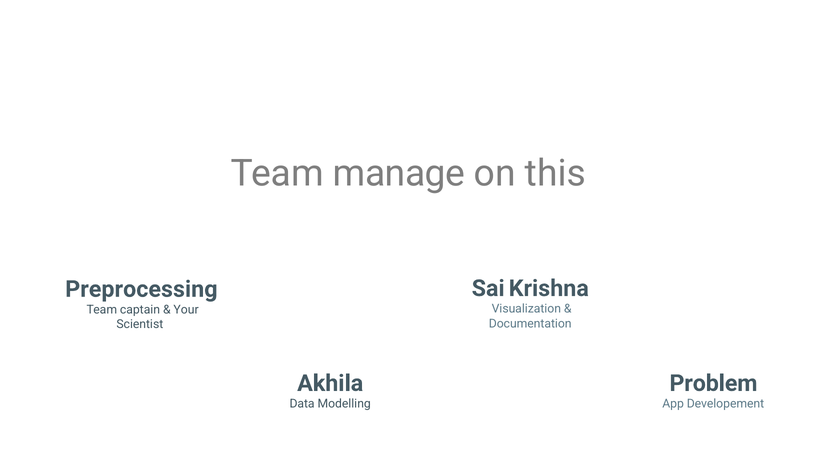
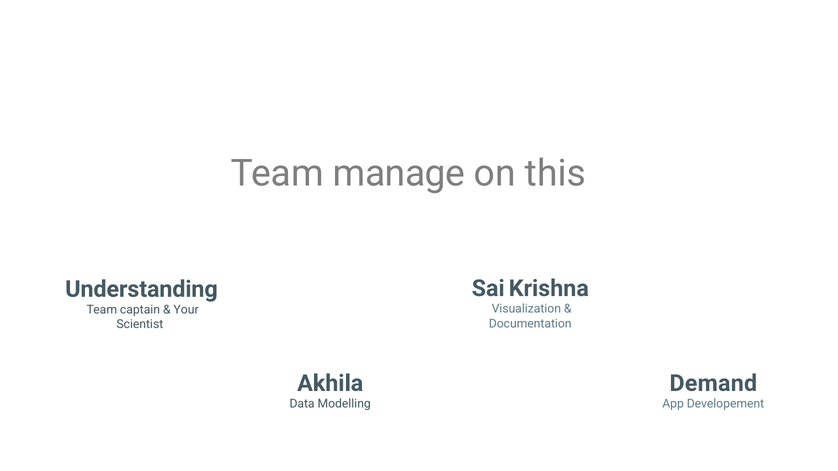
Preprocessing: Preprocessing -> Understanding (141, 289)
Problem: Problem -> Demand (713, 384)
